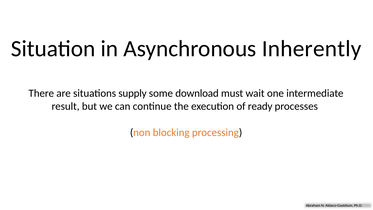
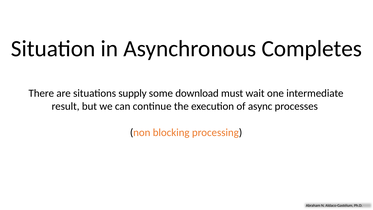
Inherently: Inherently -> Completes (312, 49)
ready: ready -> async (260, 106)
